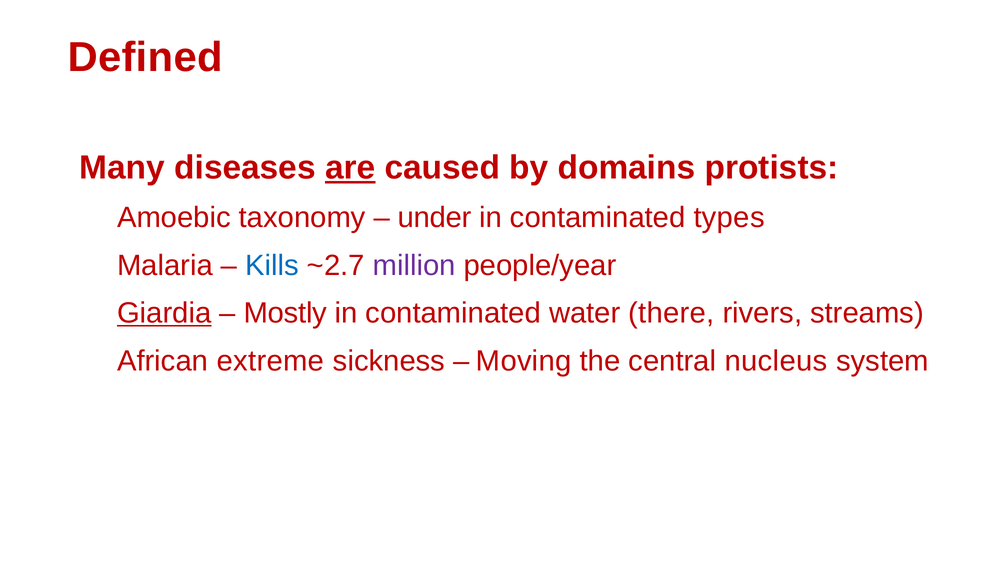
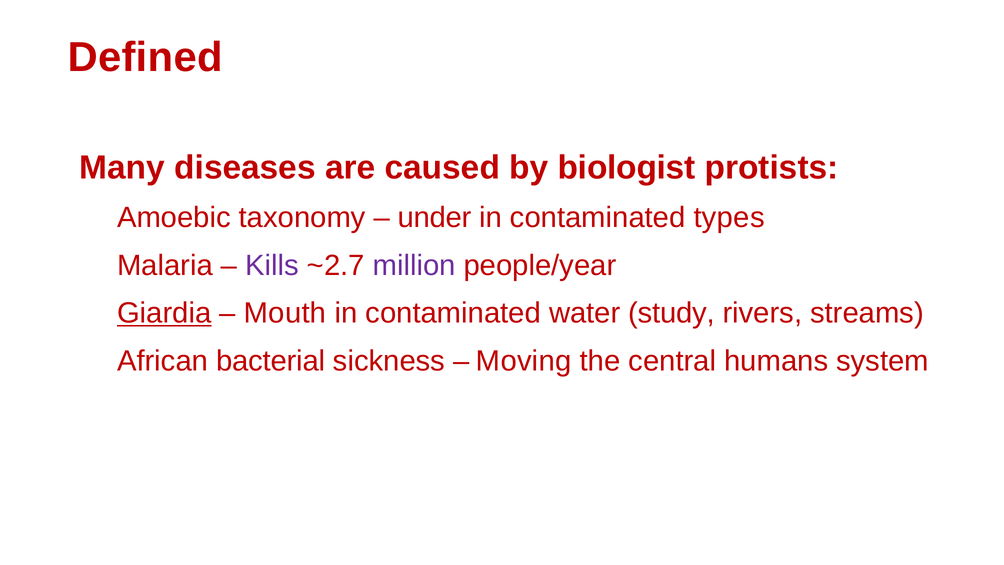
are underline: present -> none (350, 168)
domains: domains -> biologist (627, 168)
Kills colour: blue -> purple (272, 265)
Mostly: Mostly -> Mouth (285, 313)
there: there -> study (672, 313)
extreme: extreme -> bacterial (271, 361)
nucleus: nucleus -> humans (776, 361)
